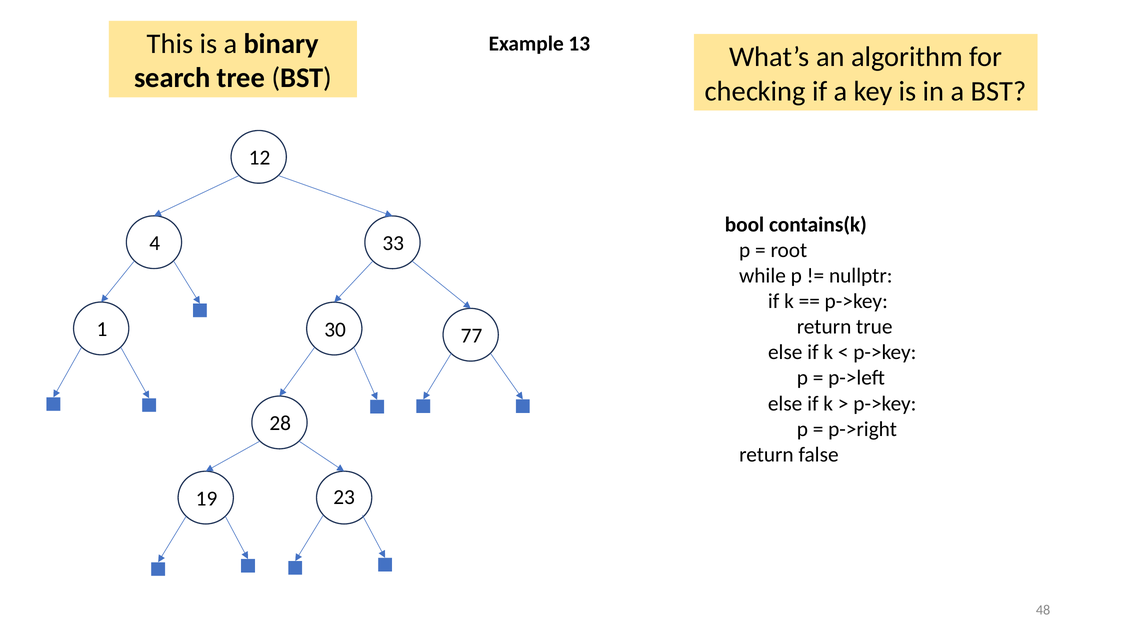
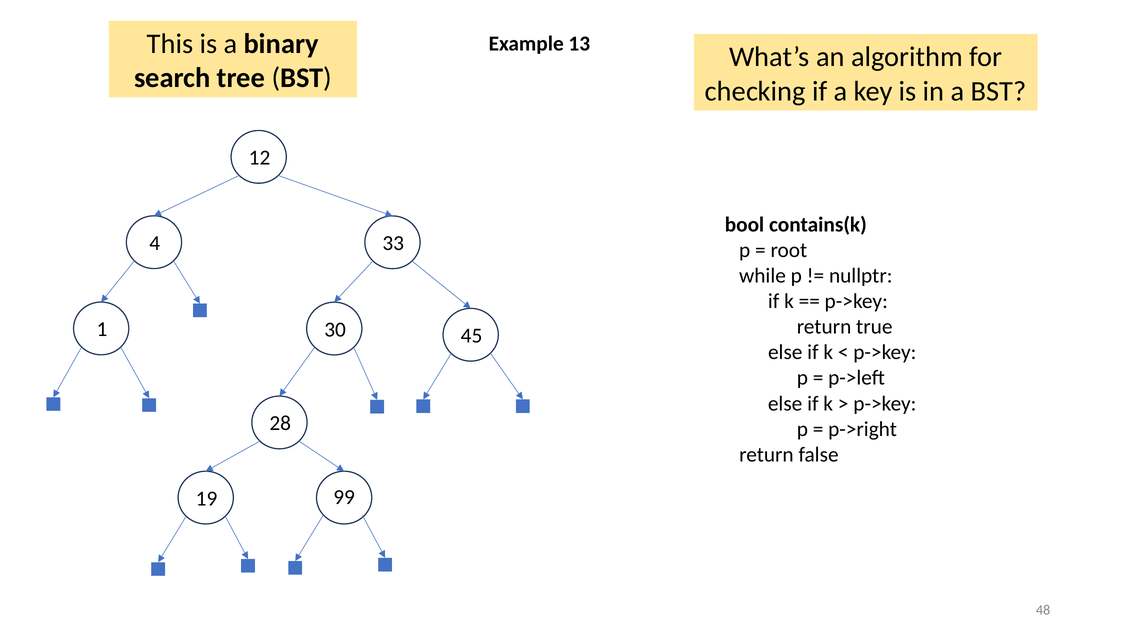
77: 77 -> 45 (472, 336)
23: 23 -> 99 (344, 498)
